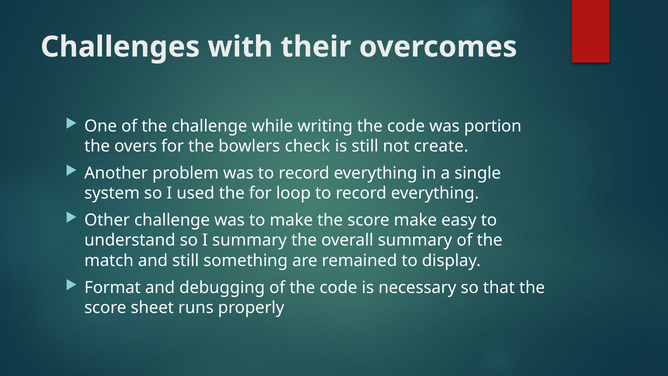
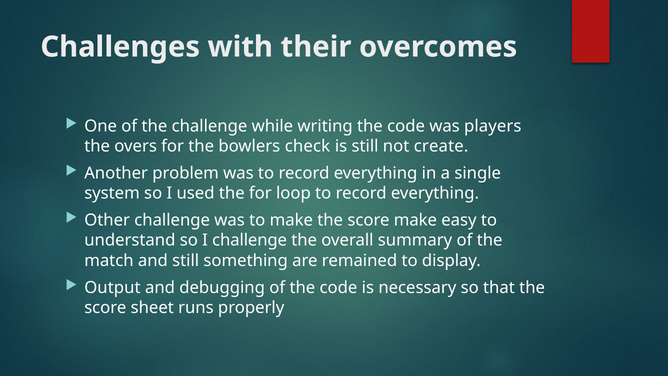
portion: portion -> players (493, 126)
I summary: summary -> challenge (250, 240)
Format: Format -> Output (112, 287)
